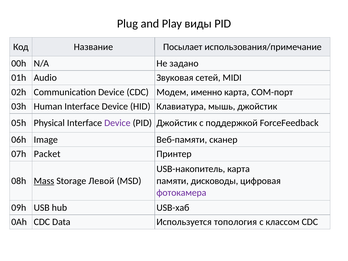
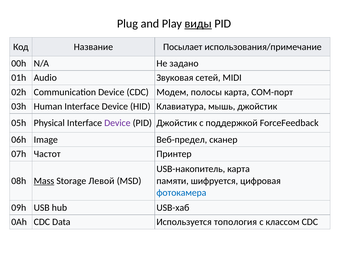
виды underline: none -> present (198, 24)
именно: именно -> полосы (206, 92)
Веб-памяти: Веб-памяти -> Веб-предел (182, 140)
Packet: Packet -> Частот (47, 154)
дисководы: дисководы -> шифруется (214, 181)
фотокамера colour: purple -> blue (181, 193)
